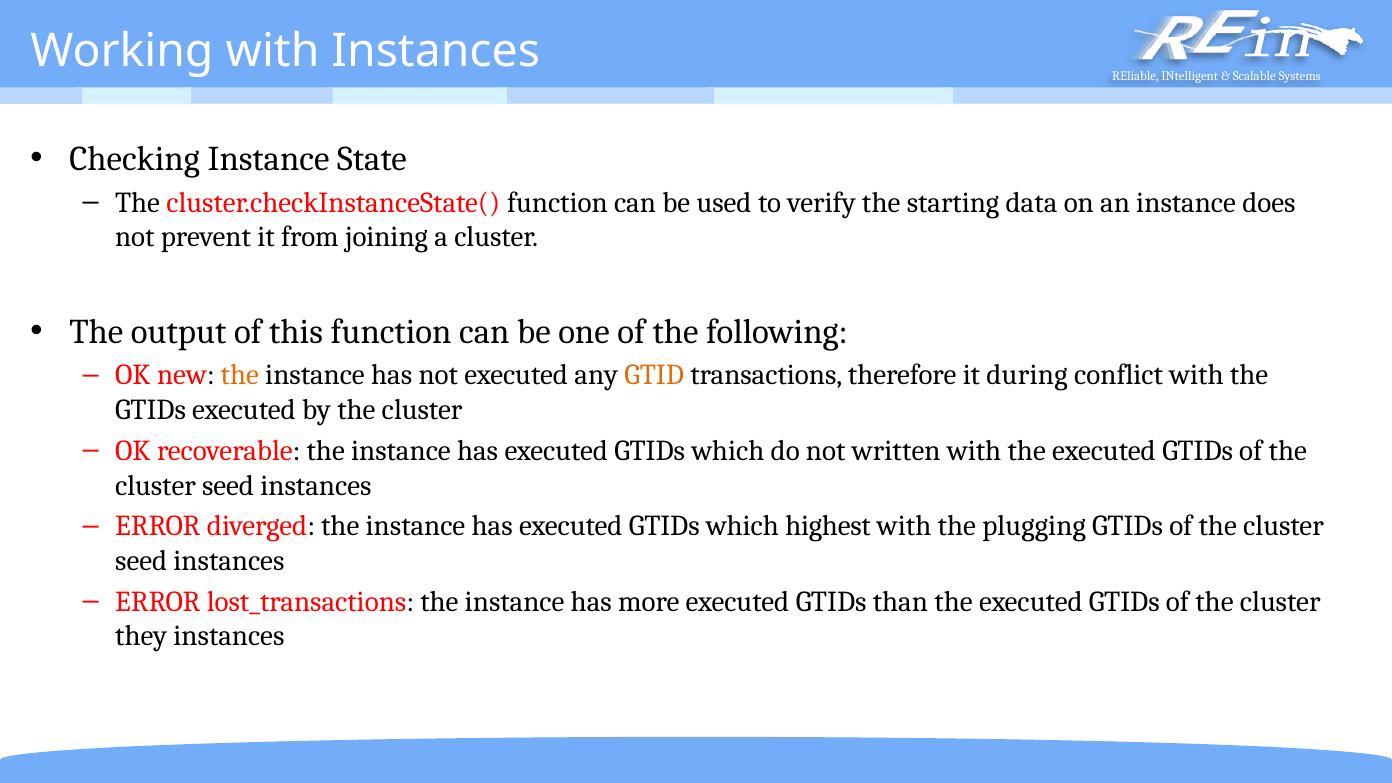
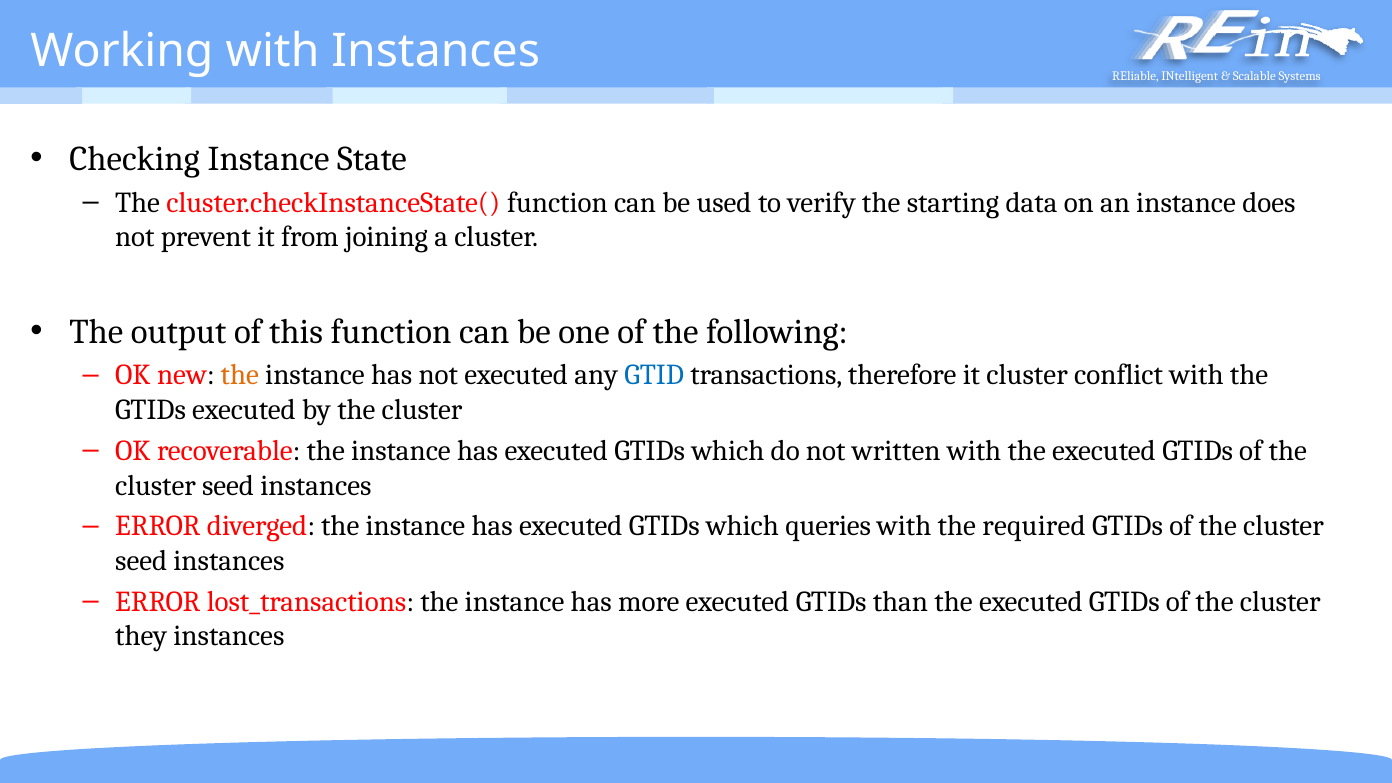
GTID colour: orange -> blue (654, 375)
it during: during -> cluster (1027, 375)
highest: highest -> queries (828, 526)
plugging: plugging -> required (1034, 526)
